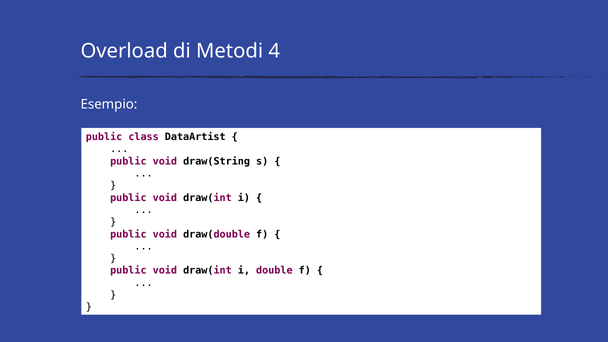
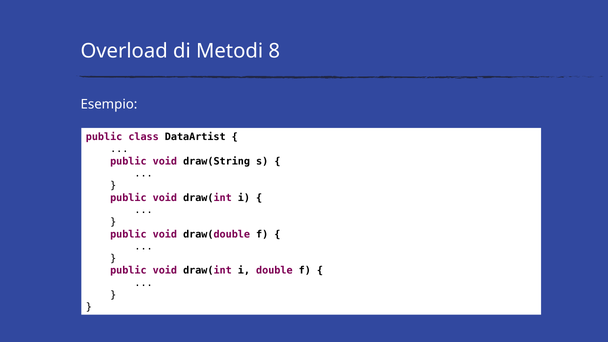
4: 4 -> 8 (274, 51)
